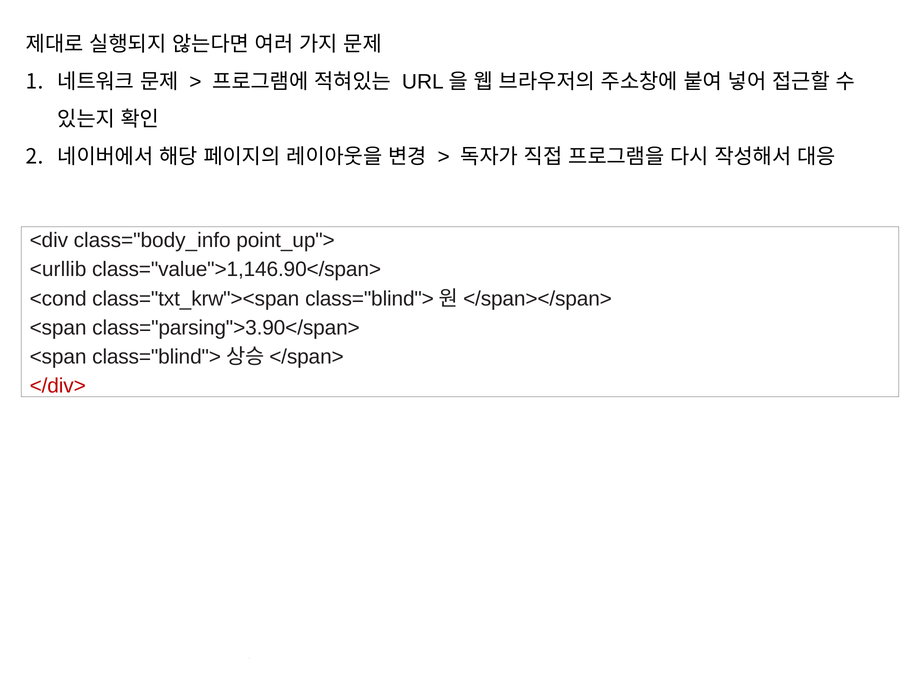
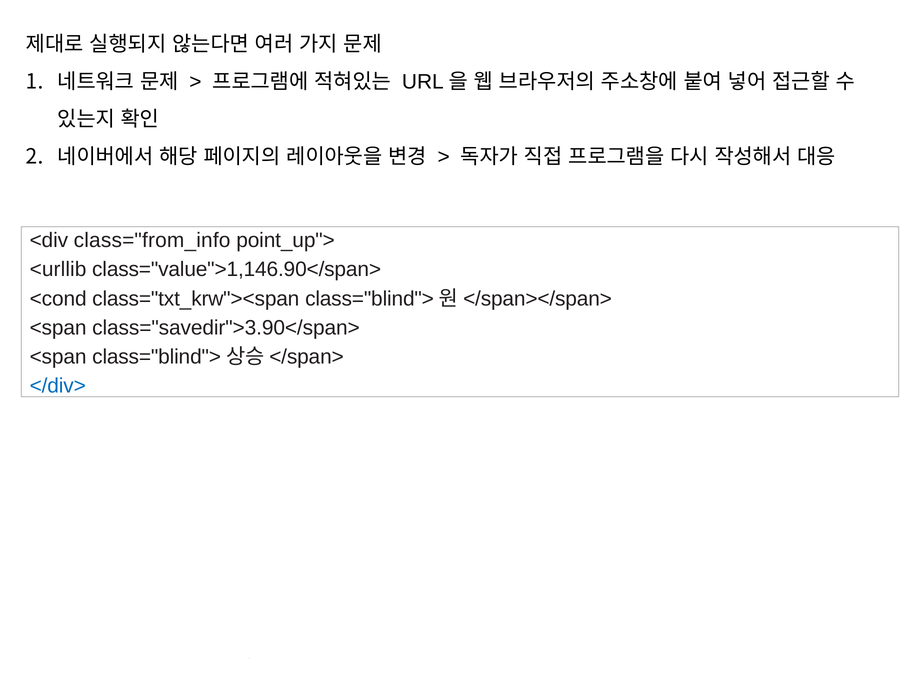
class="body_info: class="body_info -> class="from_info (152, 241)
class="parsing">3.90</span>: class="parsing">3.90</span> -> class="savedir">3.90</span> (226, 328)
</div> colour: red -> blue (58, 386)
